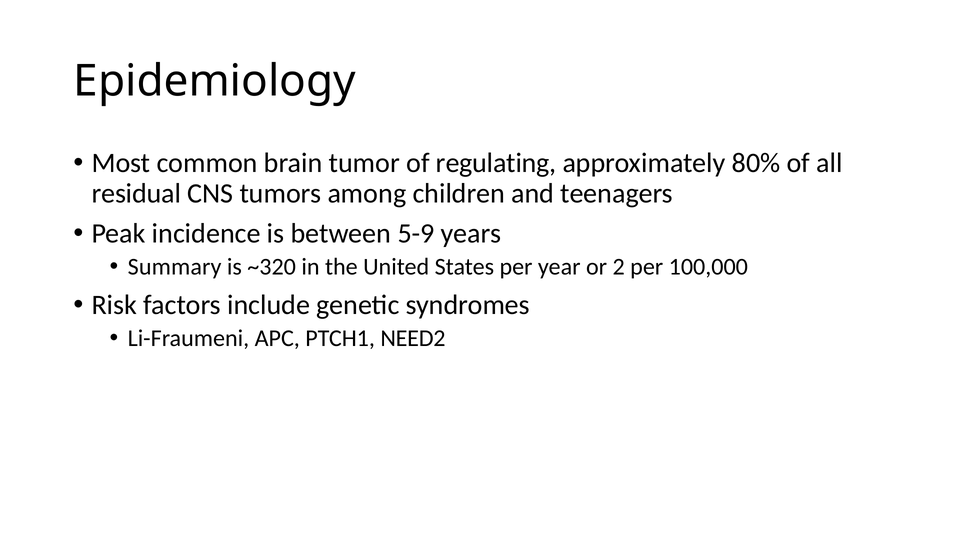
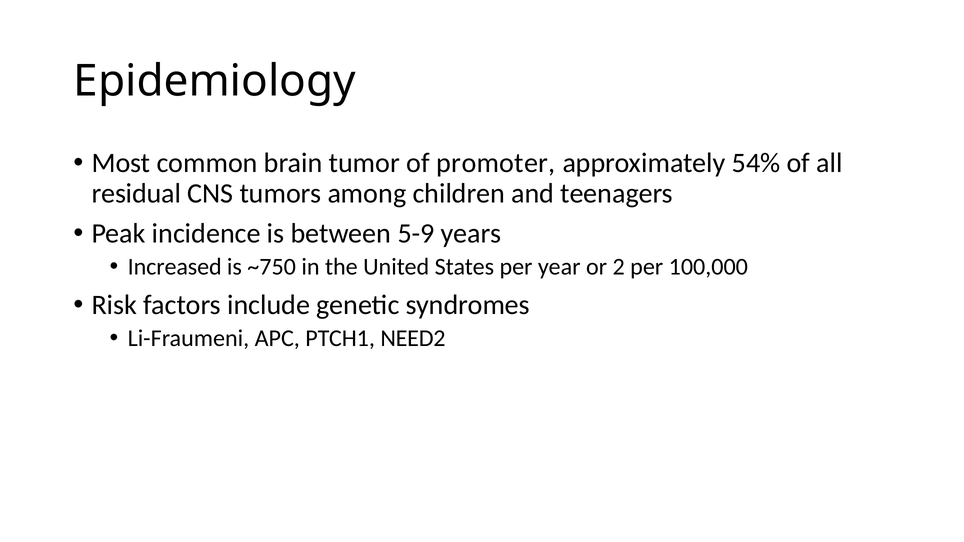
regulating: regulating -> promoter (496, 163)
80%: 80% -> 54% (756, 163)
Summary: Summary -> Increased (175, 267)
~320: ~320 -> ~750 (272, 267)
